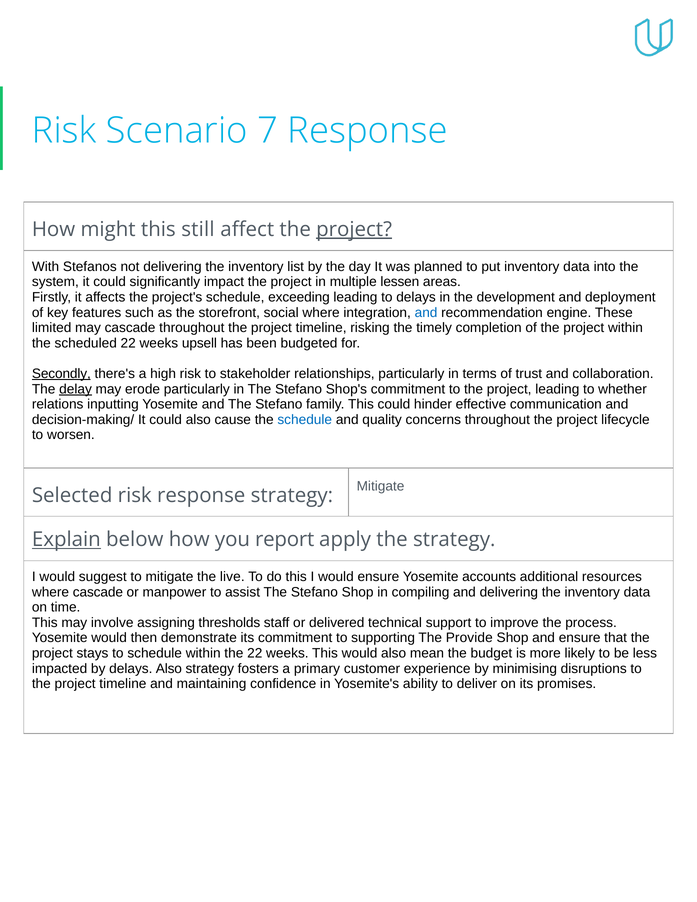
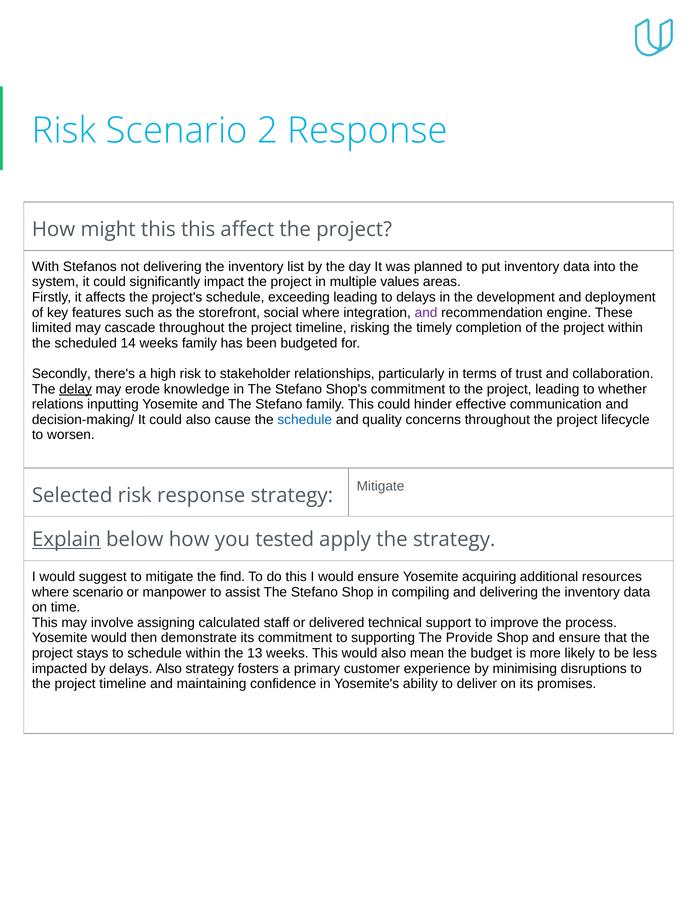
7: 7 -> 2 (268, 131)
this still: still -> this (198, 230)
project underline: present -> none (354, 230)
lessen: lessen -> values (400, 282)
and colour: blue -> purple (426, 313)
scheduled 22: 22 -> 14 (128, 343)
weeks upsell: upsell -> family (199, 343)
Secondly underline: present -> none (61, 374)
erode particularly: particularly -> knowledge (197, 389)
report: report -> tested (285, 540)
live: live -> find (232, 577)
accounts: accounts -> acquiring (489, 577)
where cascade: cascade -> scenario (98, 592)
thresholds: thresholds -> calculated (229, 623)
the 22: 22 -> 13 (255, 653)
